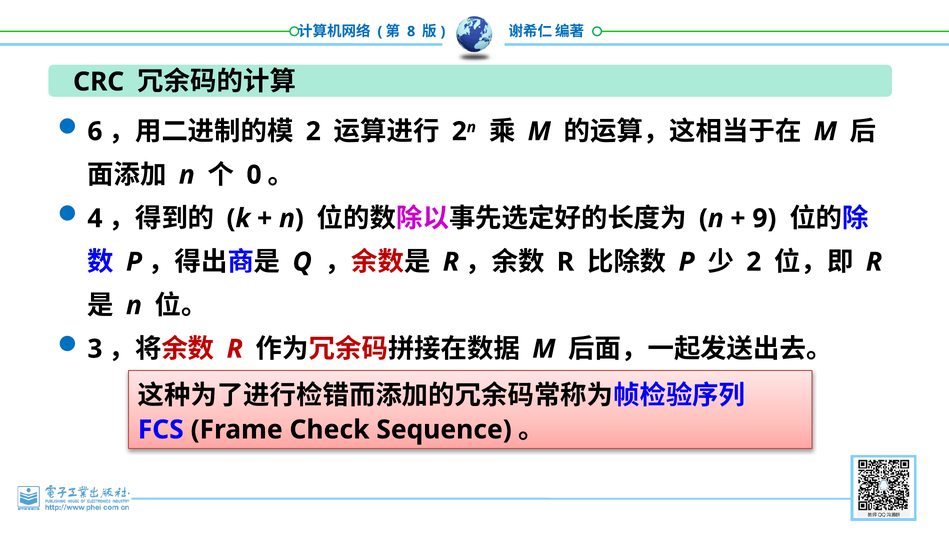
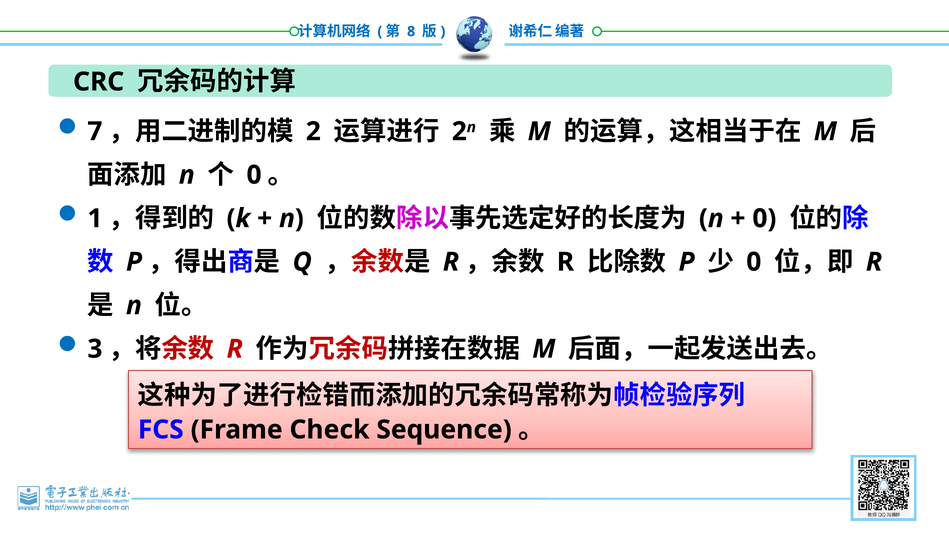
6: 6 -> 7 (95, 131)
4: 4 -> 1 (95, 218)
9: 9 -> 0 (764, 218)
2: 2 -> 0 (754, 262)
